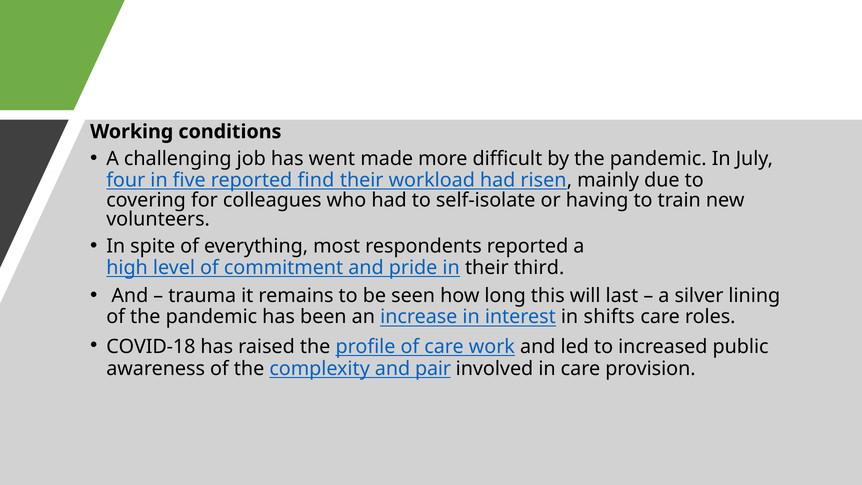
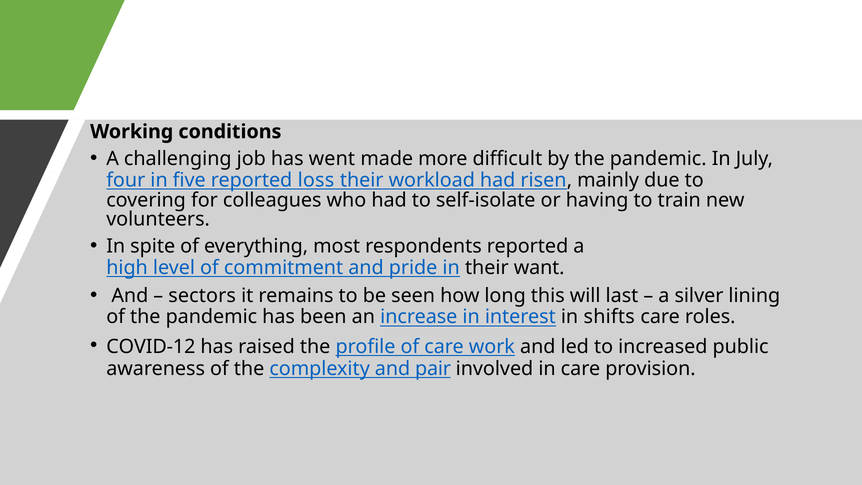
find: find -> loss (316, 180)
third: third -> want (539, 268)
trauma: trauma -> sectors (202, 295)
COVID-18: COVID-18 -> COVID-12 (151, 347)
